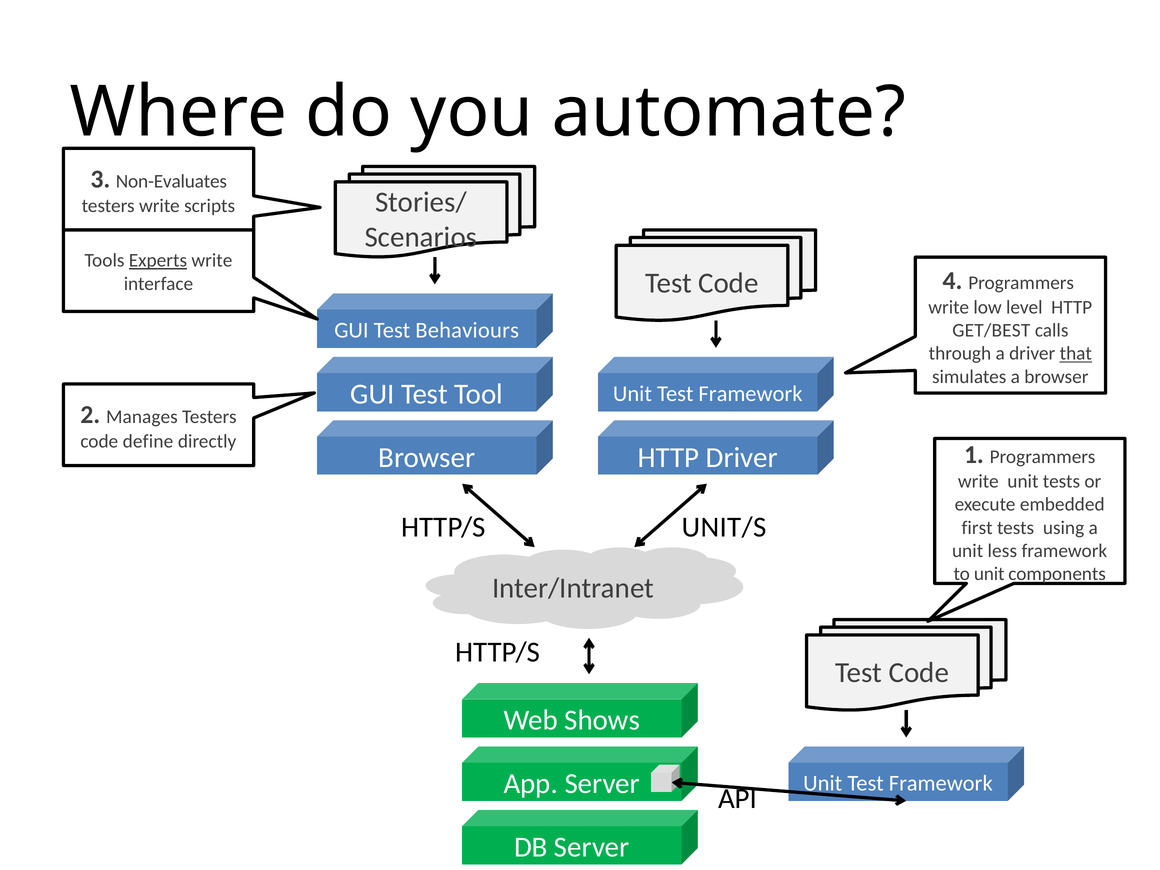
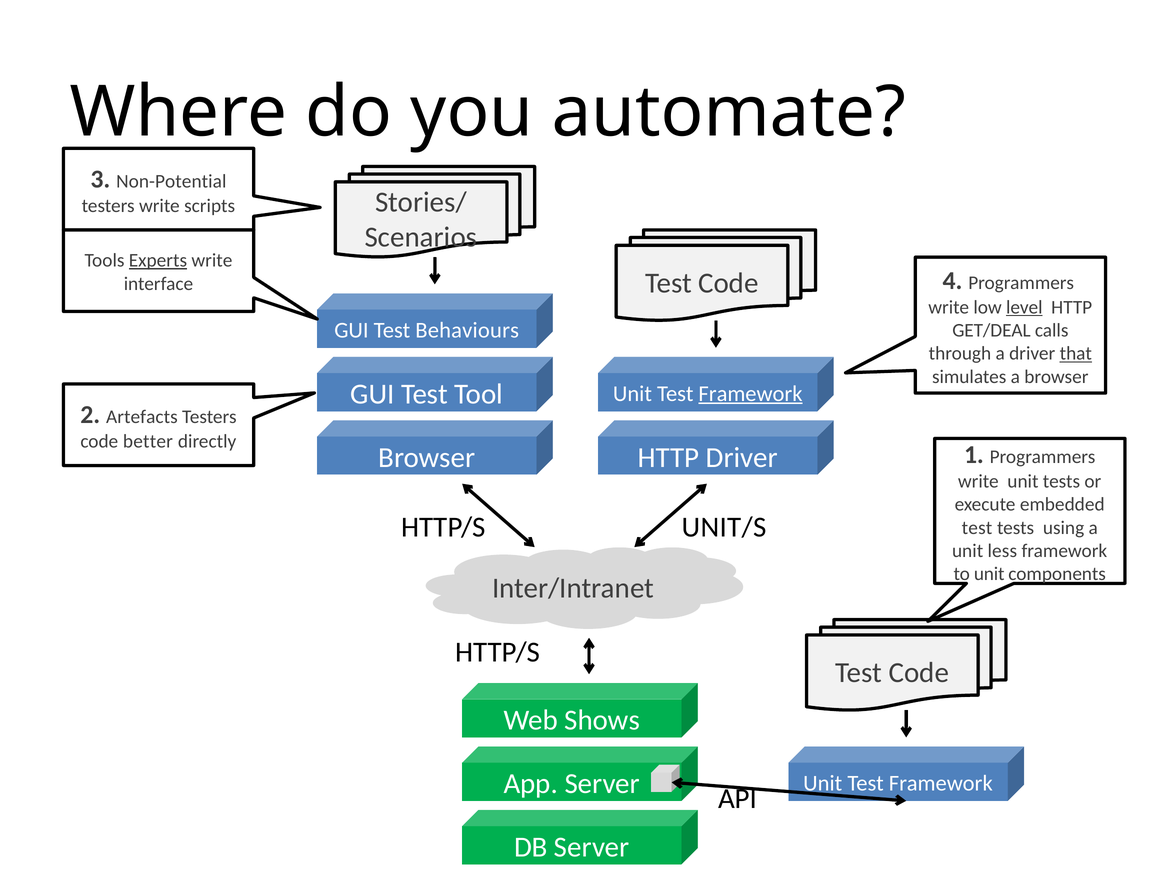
Non-Evaluates: Non-Evaluates -> Non-Potential (171, 181)
level underline: none -> present (1024, 307)
GET/BEST: GET/BEST -> GET/DEAL (991, 330)
Framework underline: none -> present (751, 394)
Manages: Manages -> Artefacts (142, 417)
define: define -> better (148, 442)
first: first -> test (977, 528)
